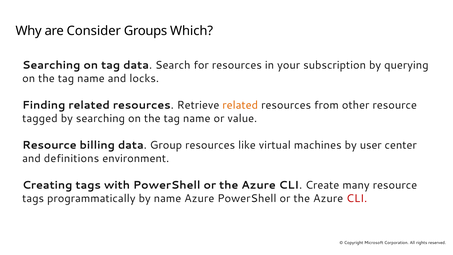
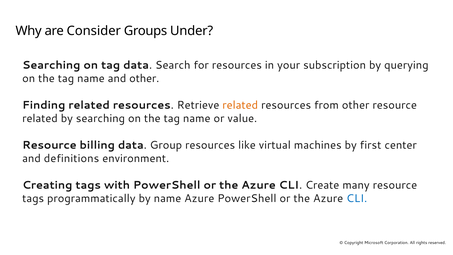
Which: Which -> Under (192, 31)
and locks: locks -> other (144, 78)
tagged: tagged -> related (40, 118)
user: user -> first (371, 145)
CLI colour: red -> blue (357, 198)
